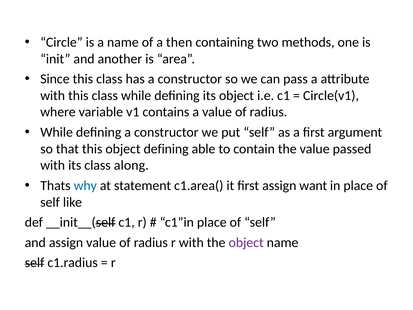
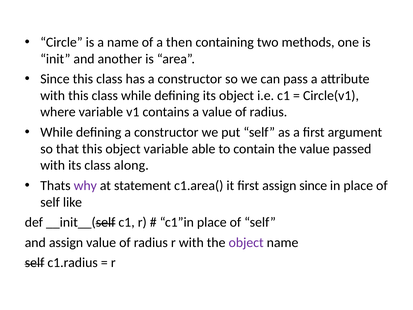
object defining: defining -> variable (166, 149)
why colour: blue -> purple (85, 185)
assign want: want -> since (313, 185)
